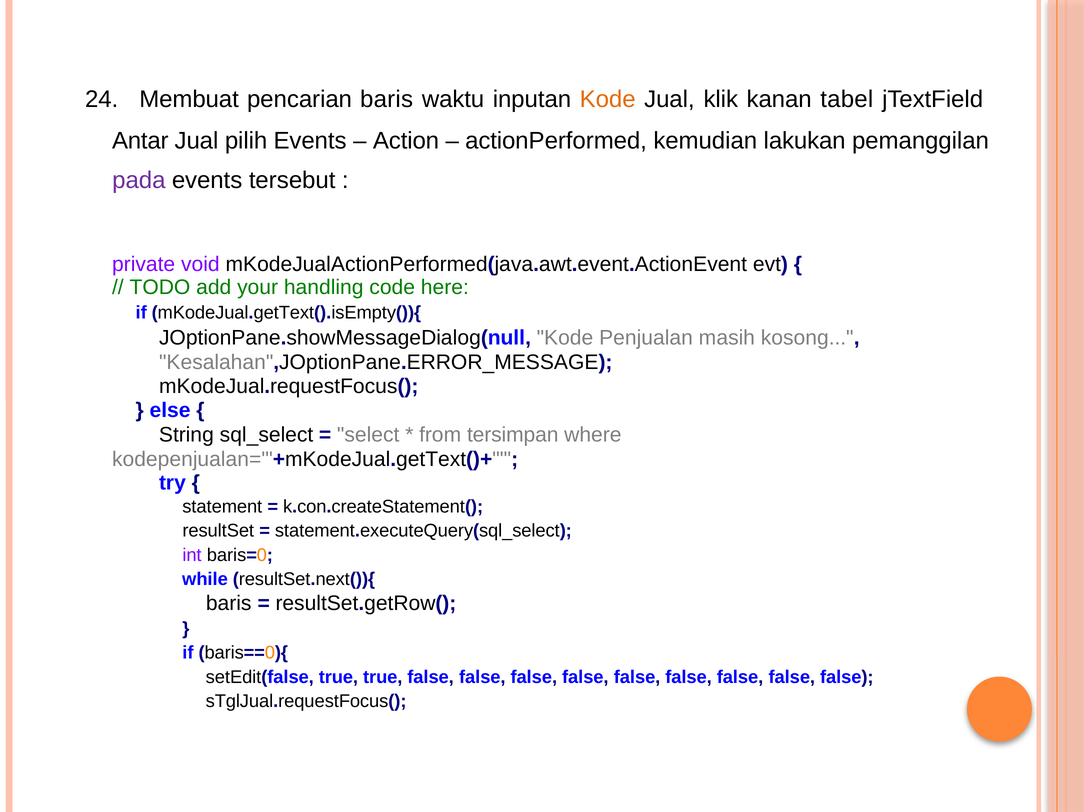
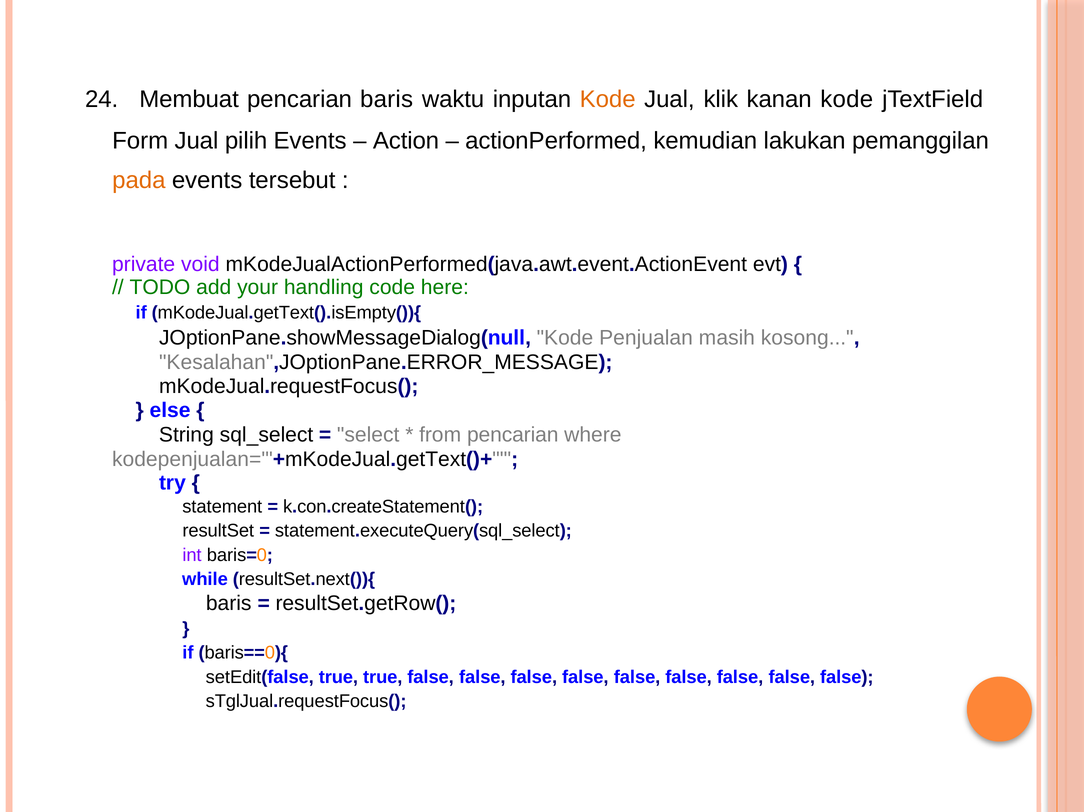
kanan tabel: tabel -> kode (847, 99)
Antar: Antar -> Form (140, 141)
pada colour: purple -> orange (139, 180)
from tersimpan: tersimpan -> pencarian (513, 435)
